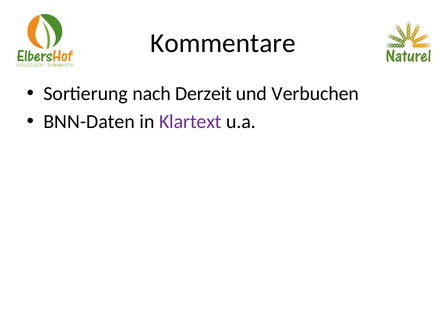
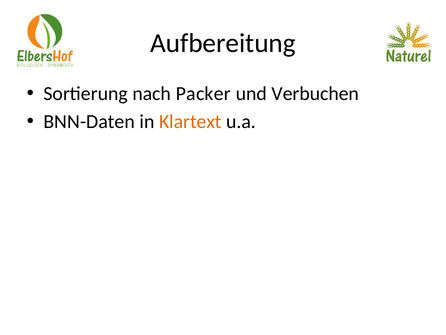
Kommentare: Kommentare -> Aufbereitung (223, 43)
Derzeit: Derzeit -> Packer (203, 94)
Klartext colour: purple -> orange (190, 121)
